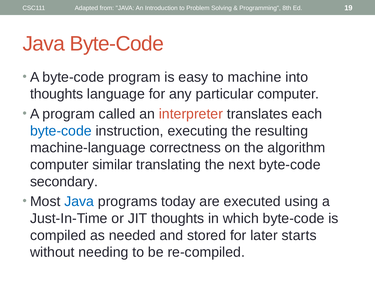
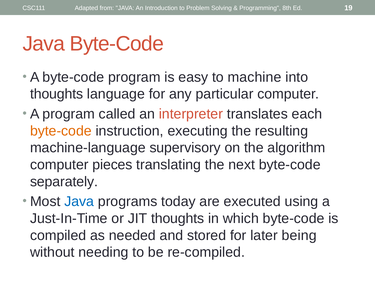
byte-code colour: blue -> orange (61, 131)
correctness: correctness -> supervisory (185, 147)
similar: similar -> pieces (112, 164)
secondary: secondary -> separately (64, 181)
starts: starts -> being (299, 235)
